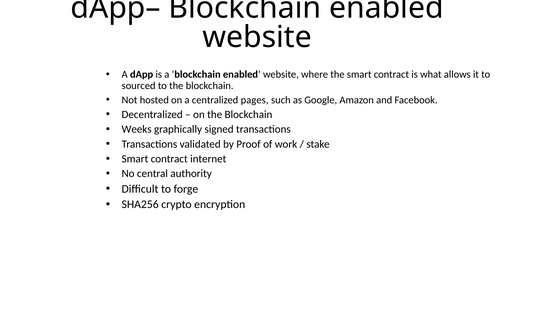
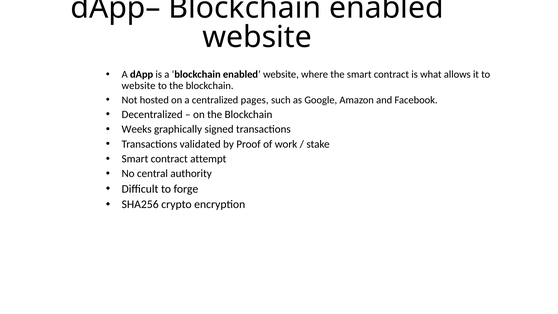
sourced: sourced -> website (139, 86)
internet: internet -> attempt (208, 159)
